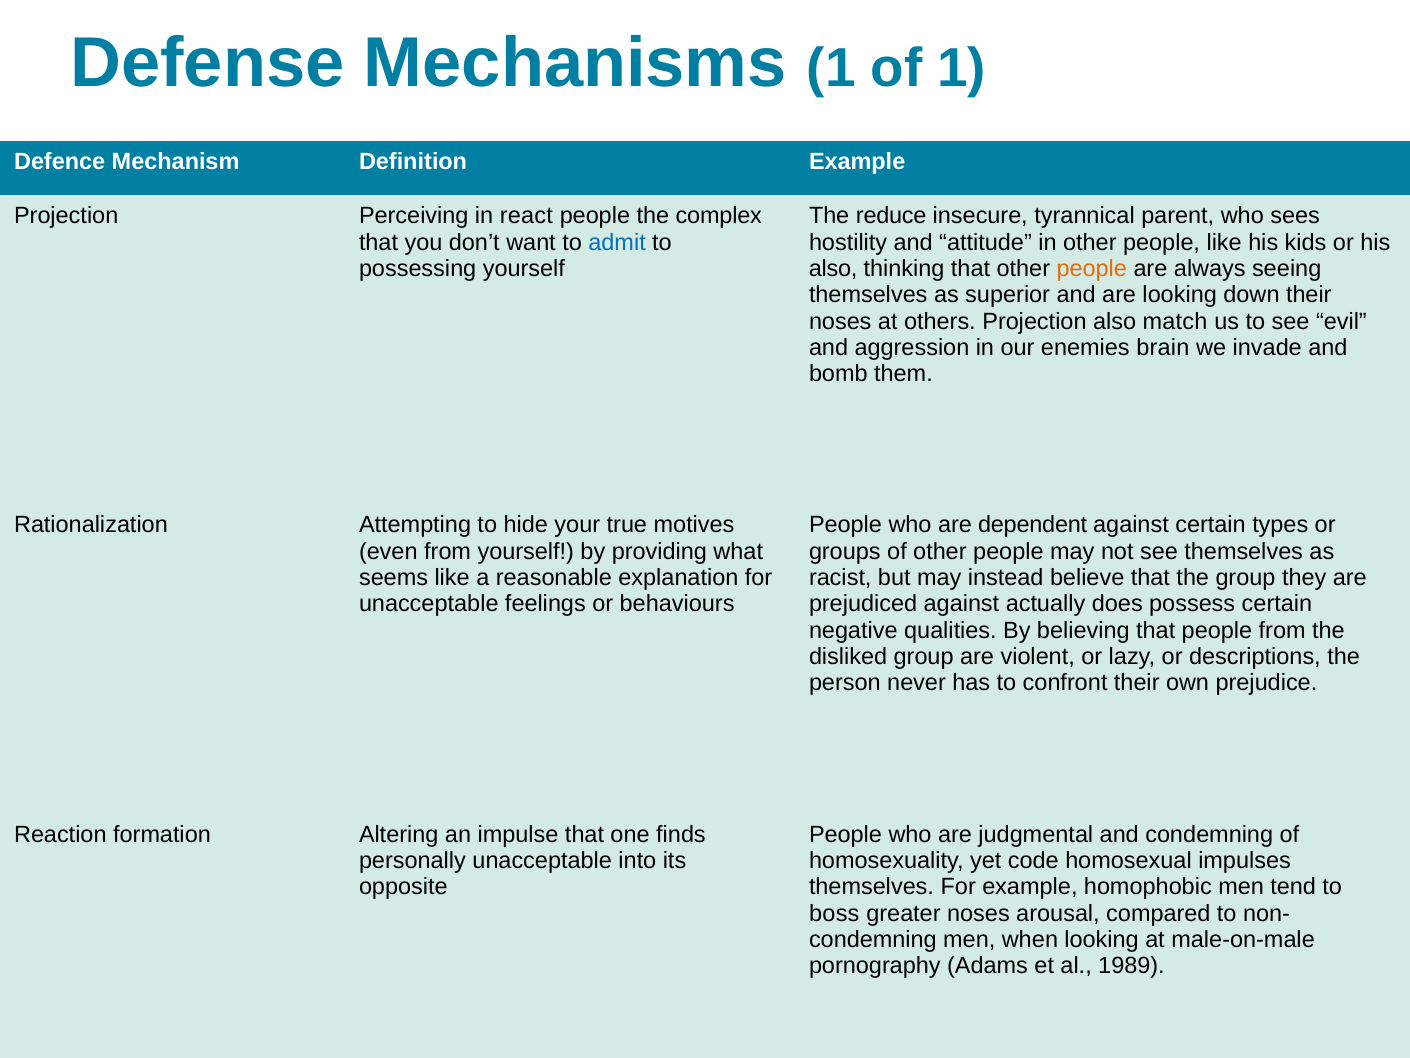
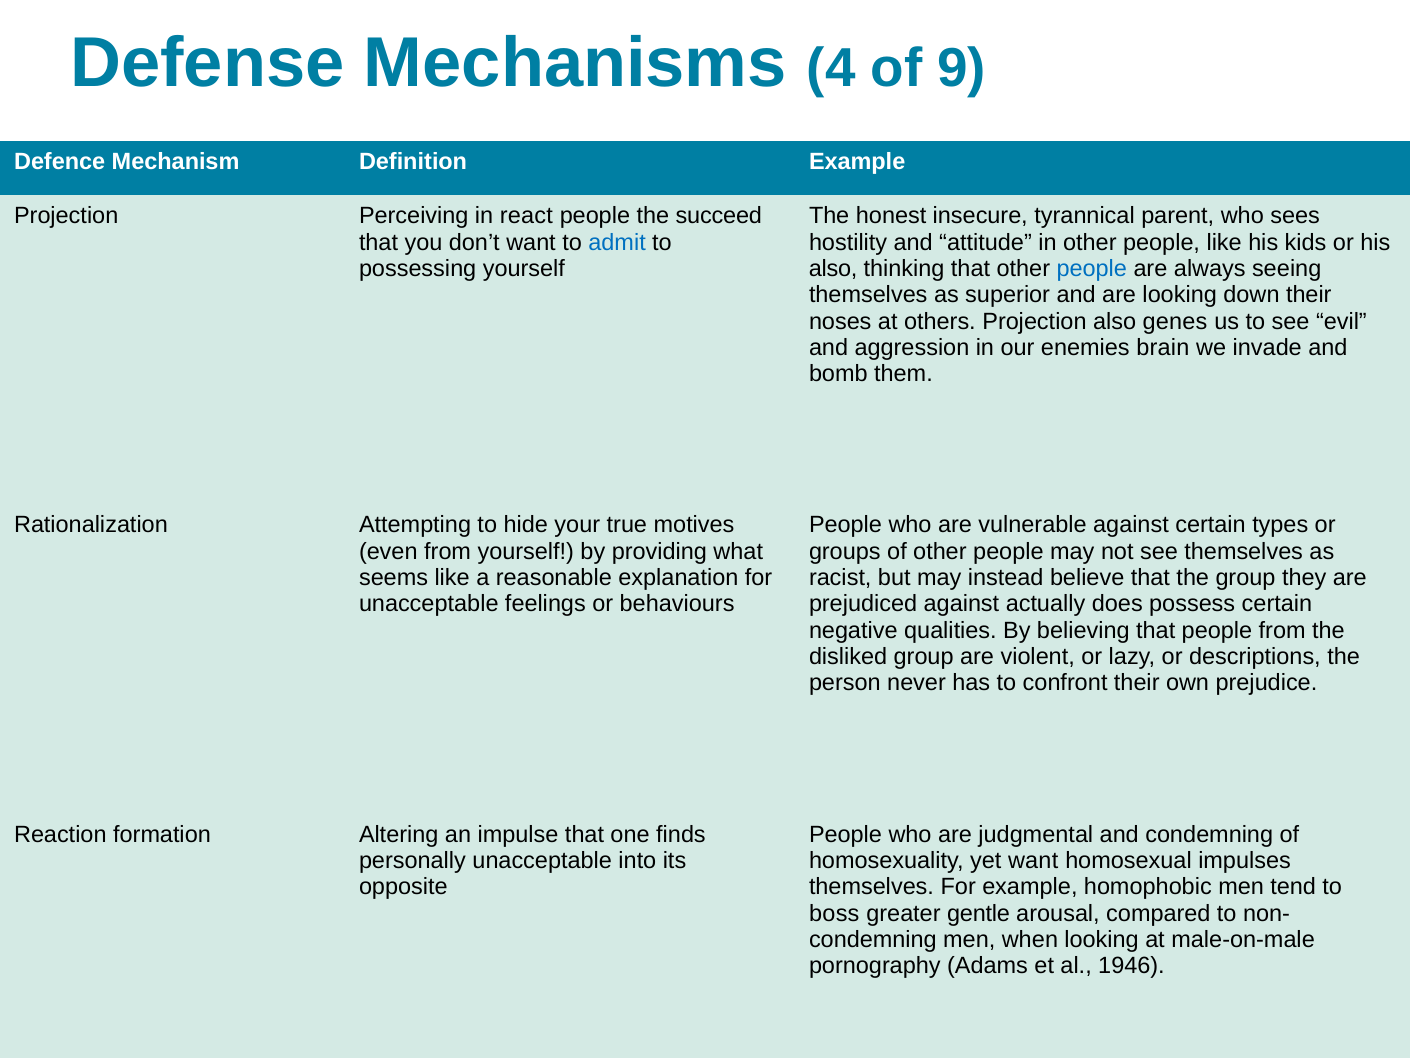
Mechanisms 1: 1 -> 4 (831, 68)
of 1: 1 -> 9 (962, 68)
complex: complex -> succeed (719, 216)
reduce: reduce -> honest (891, 216)
people colour: orange -> blue (1092, 268)
match: match -> genes (1175, 321)
dependent: dependent -> vulnerable (1033, 525)
yet code: code -> want (1033, 860)
greater noses: noses -> gentle (979, 913)
1989: 1989 -> 1946 (1131, 966)
